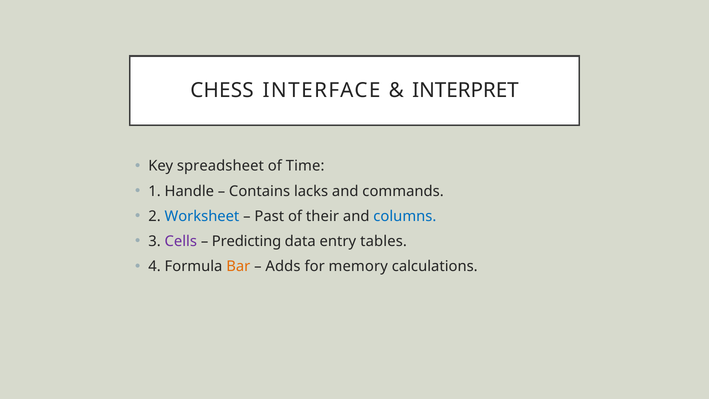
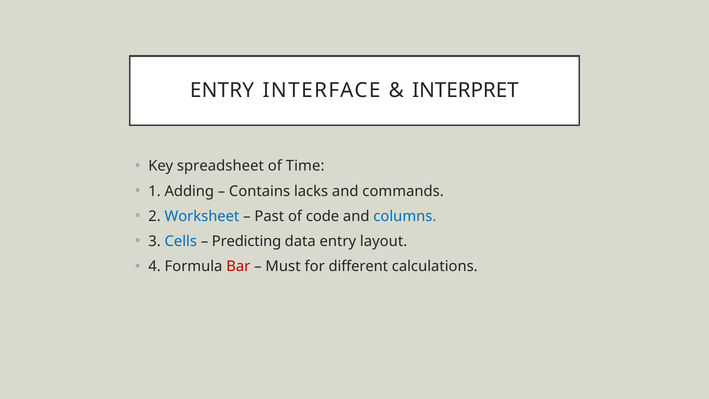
CHESS: CHESS -> ENTRY (222, 91)
Handle: Handle -> Adding (189, 191)
their: their -> code (323, 216)
Cells colour: purple -> blue (181, 241)
tables: tables -> layout (384, 241)
Bar colour: orange -> red (238, 266)
Adds: Adds -> Must (283, 266)
memory: memory -> different (358, 266)
